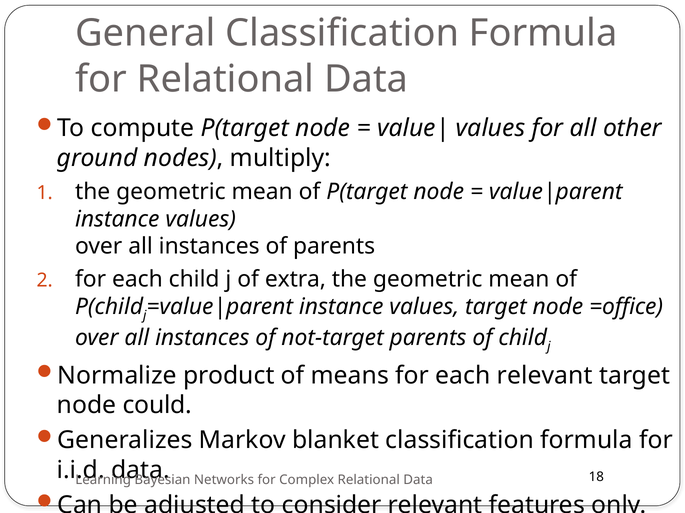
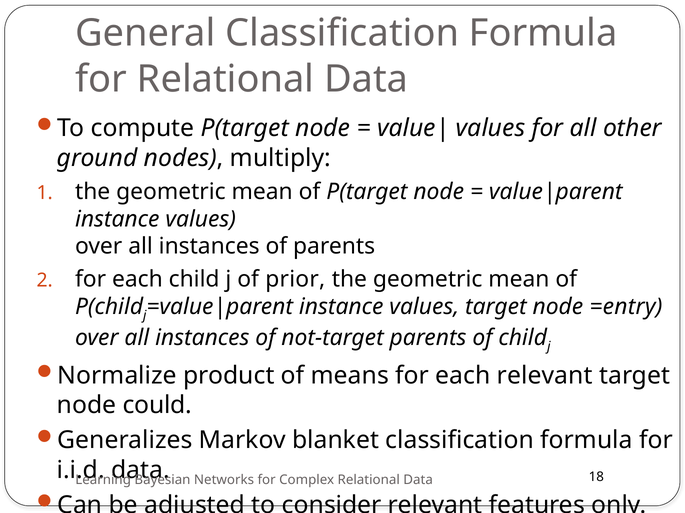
extra: extra -> prior (295, 280)
=office: =office -> =entry (626, 307)
